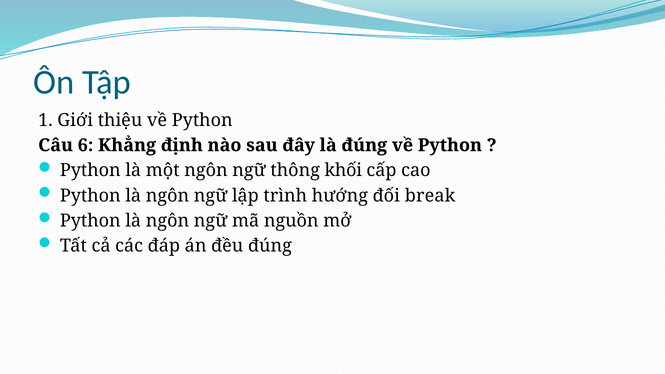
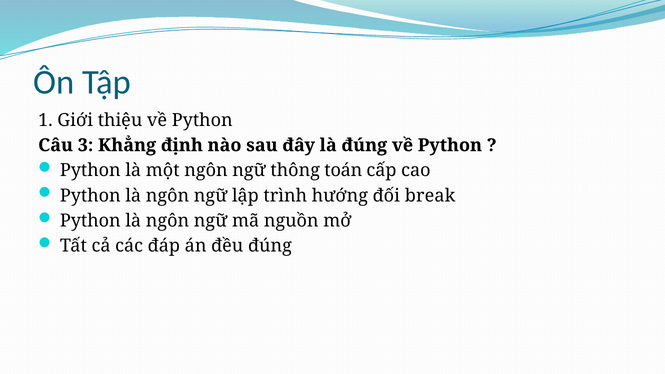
6: 6 -> 3 (86, 145)
khối: khối -> toán (343, 170)
